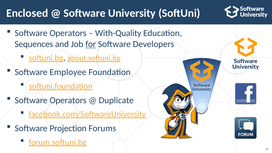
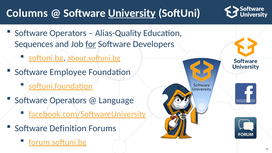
Enclosed: Enclosed -> Columns (27, 13)
University underline: none -> present (132, 13)
With-Quality: With-Quality -> Alias-Quality (118, 33)
Duplicate: Duplicate -> Language (116, 100)
Projection: Projection -> Definition (68, 128)
